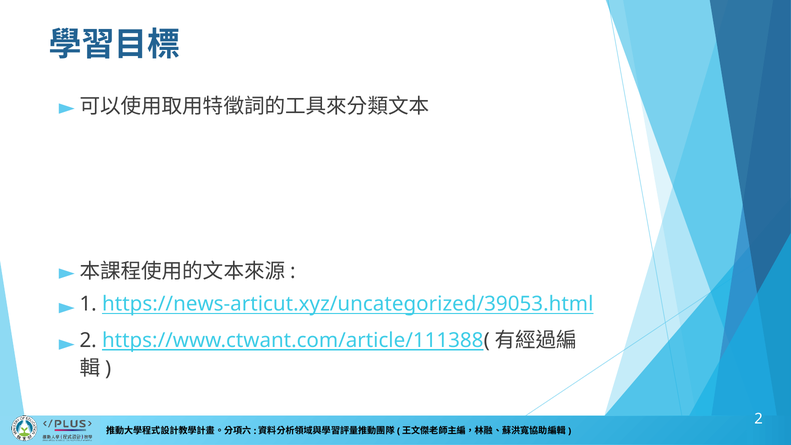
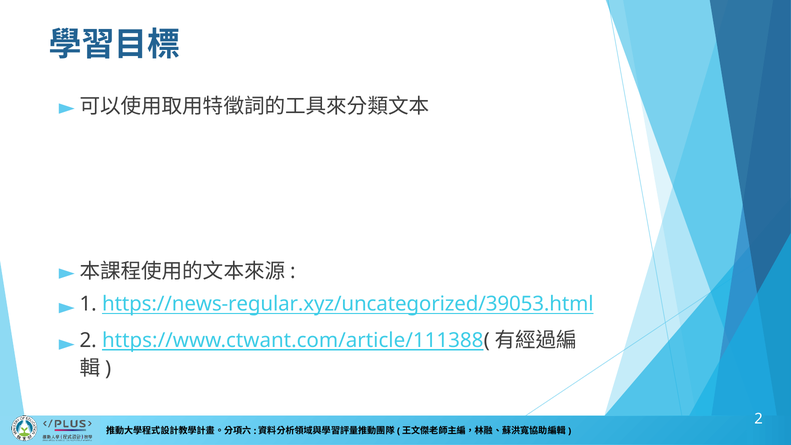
https://news-articut.xyz/uncategorized/39053.html: https://news-articut.xyz/uncategorized/39053.html -> https://news-regular.xyz/uncategorized/39053.html (348, 304)
